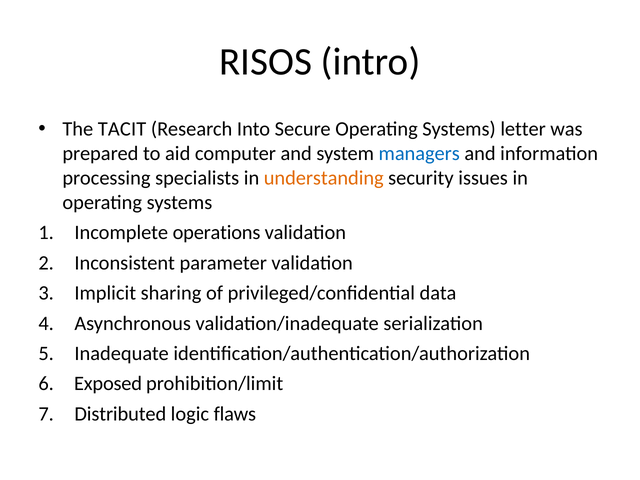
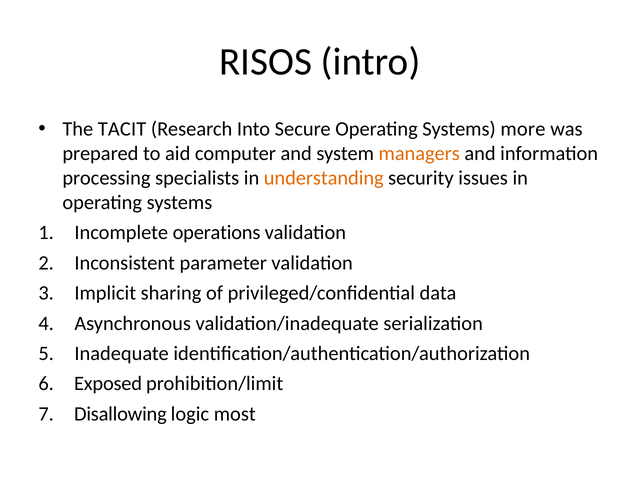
letter: letter -> more (523, 129)
managers colour: blue -> orange (419, 153)
Distributed: Distributed -> Disallowing (120, 414)
flaws: flaws -> most (235, 414)
